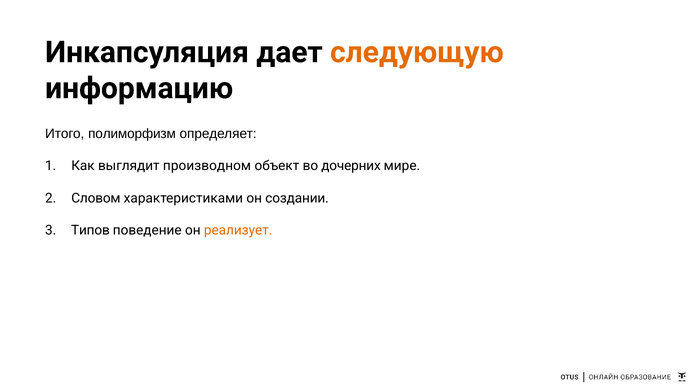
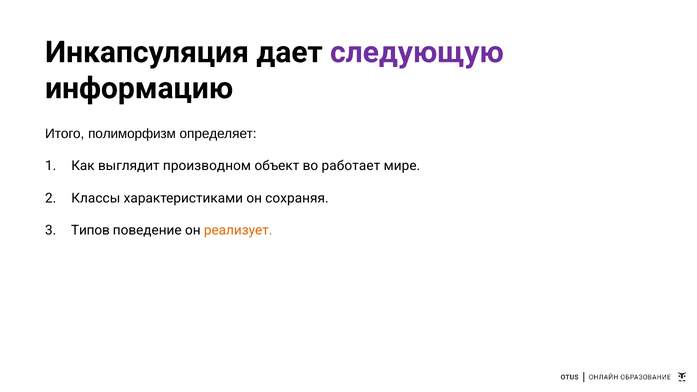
следующую colour: orange -> purple (417, 52)
дочерних: дочерних -> работает (351, 166)
Словом: Словом -> Классы (96, 198)
создании: создании -> сохраняя (297, 198)
